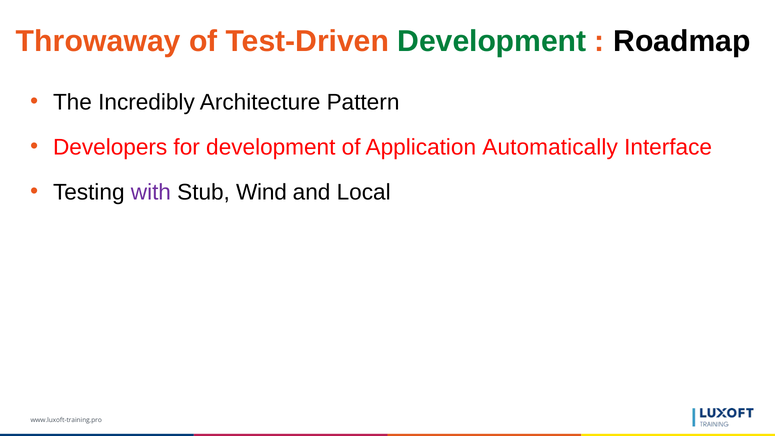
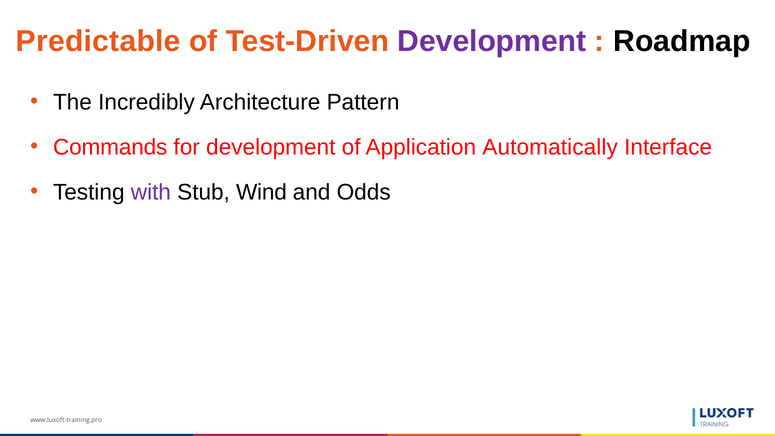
Throwaway: Throwaway -> Predictable (98, 41)
Development colour: green -> purple (492, 41)
Developers: Developers -> Commands (110, 147)
Local: Local -> Odds (364, 192)
